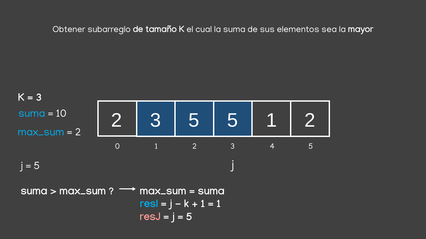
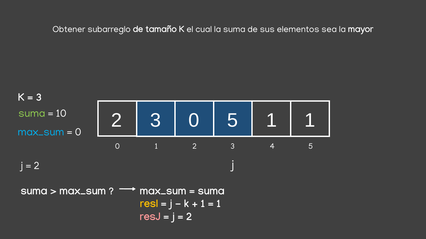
2 5: 5 -> 0 (194, 121)
1 2: 2 -> 1 (310, 121)
suma colour: light blue -> light green (32, 114)
2: 2 -> 0 (78, 132)
5: 5 -> 2 (37, 166)
resI colour: light blue -> yellow (149, 204)
5: 5 -> 2 (189, 217)
